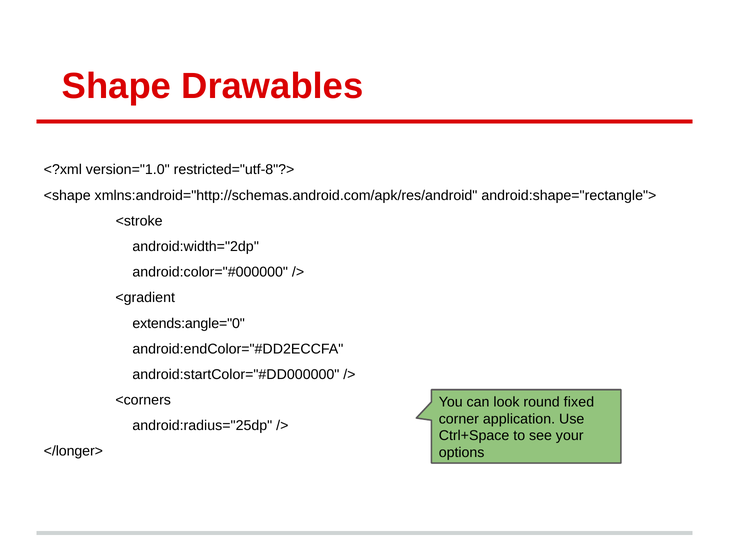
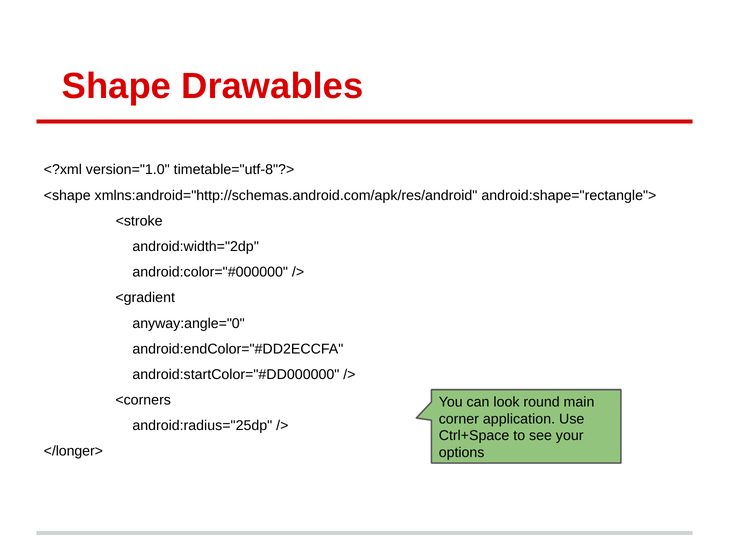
restricted="utf-8"?>: restricted="utf-8"?> -> timetable="utf-8"?> (234, 170)
extends:angle="0: extends:angle="0 -> anyway:angle="0 (189, 324)
fixed: fixed -> main (579, 402)
